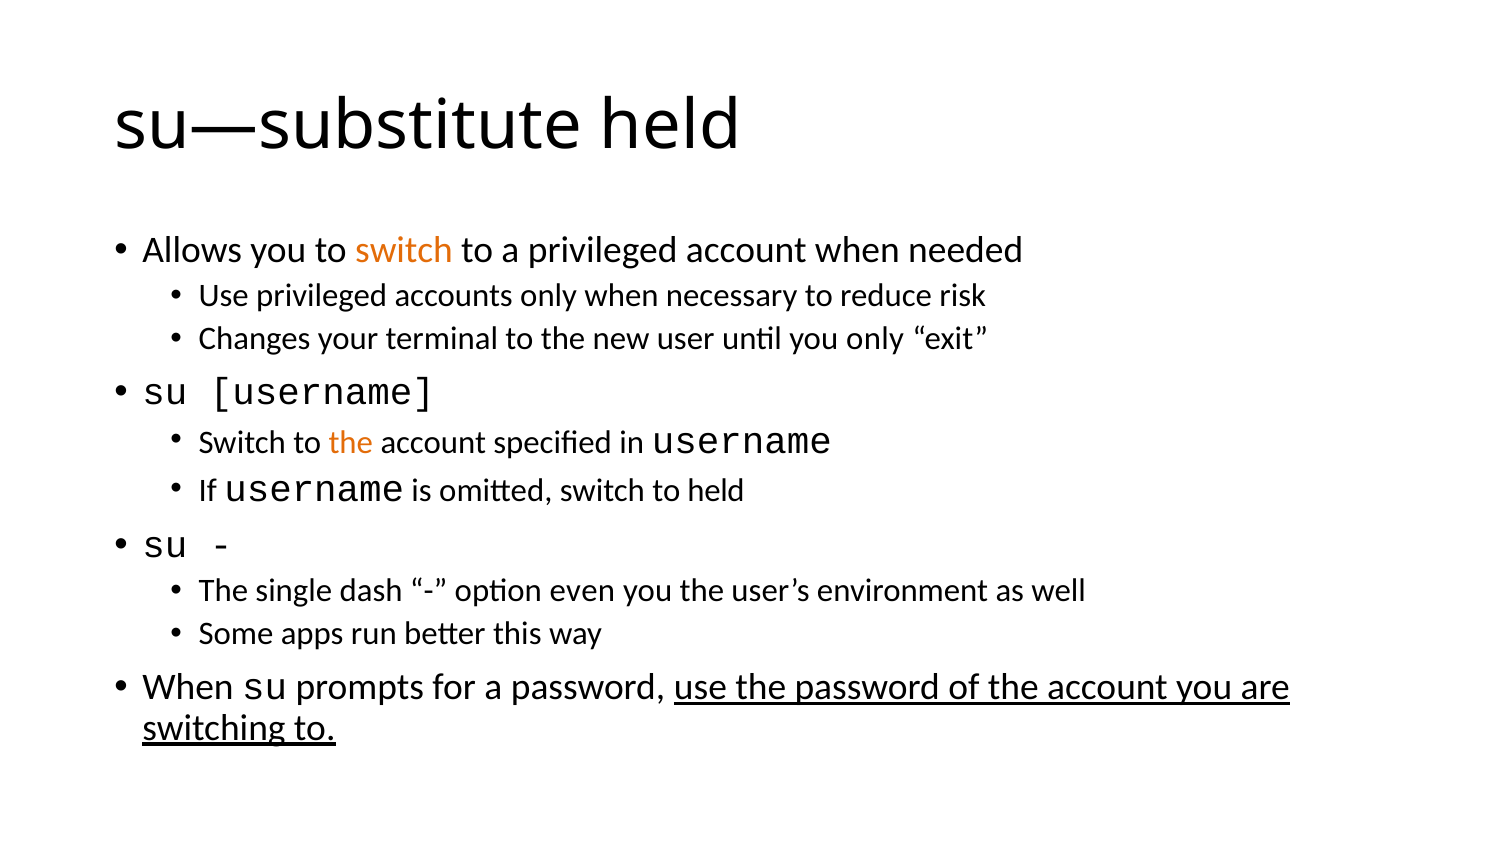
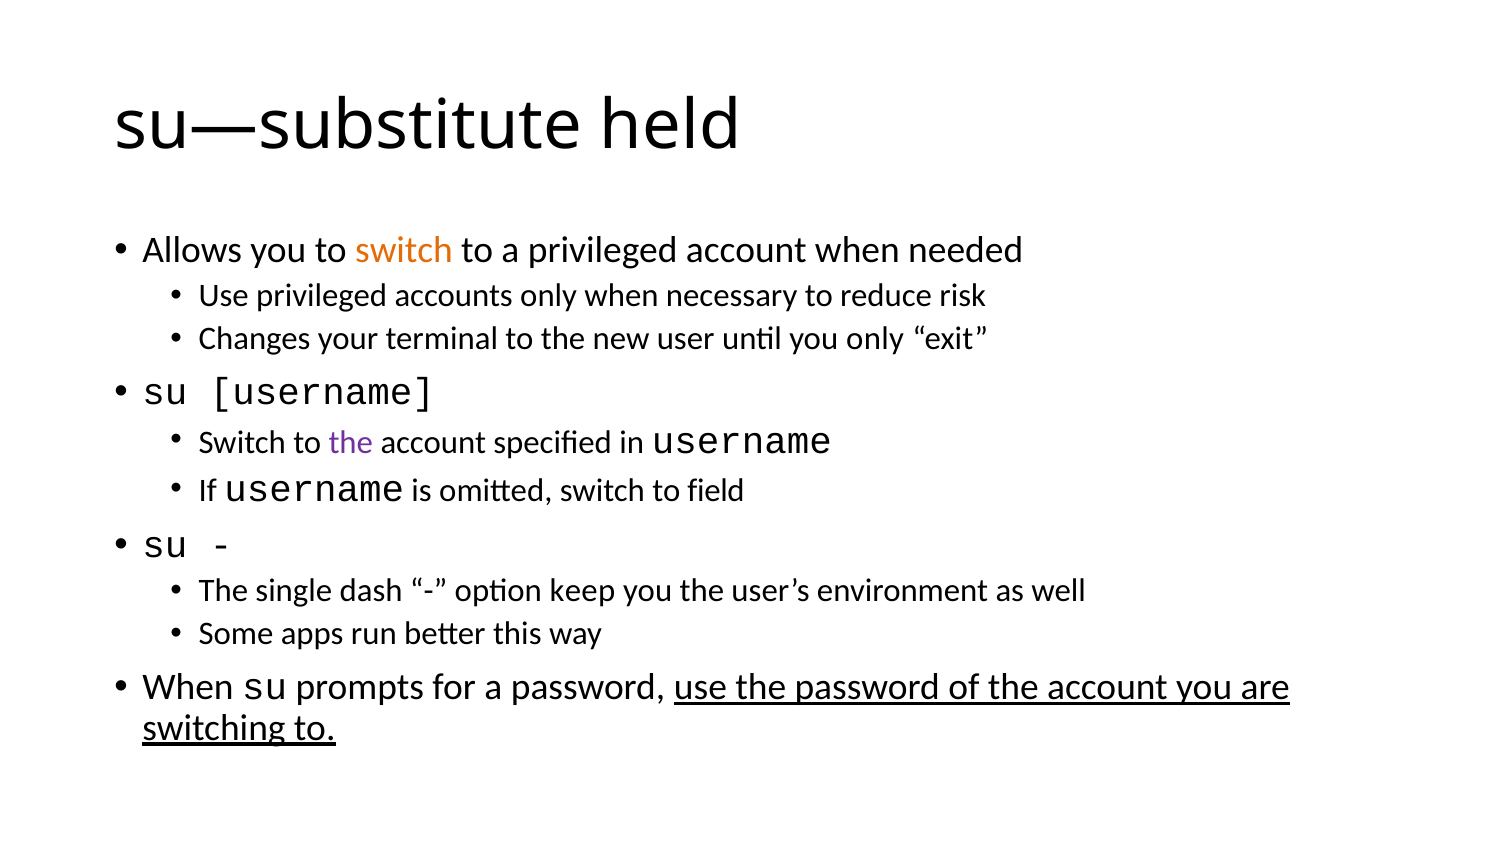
the colour: orange -> purple (351, 442)
to held: held -> field (716, 491)
even: even -> keep (582, 591)
